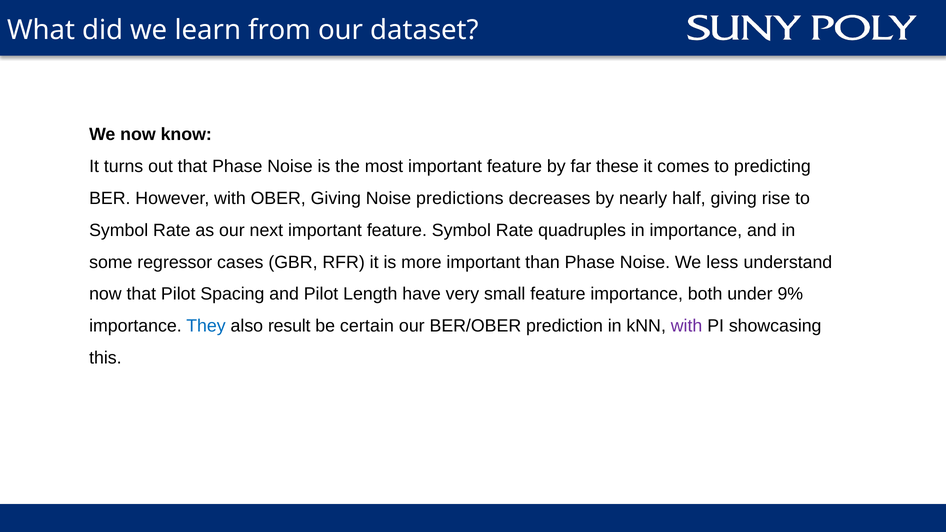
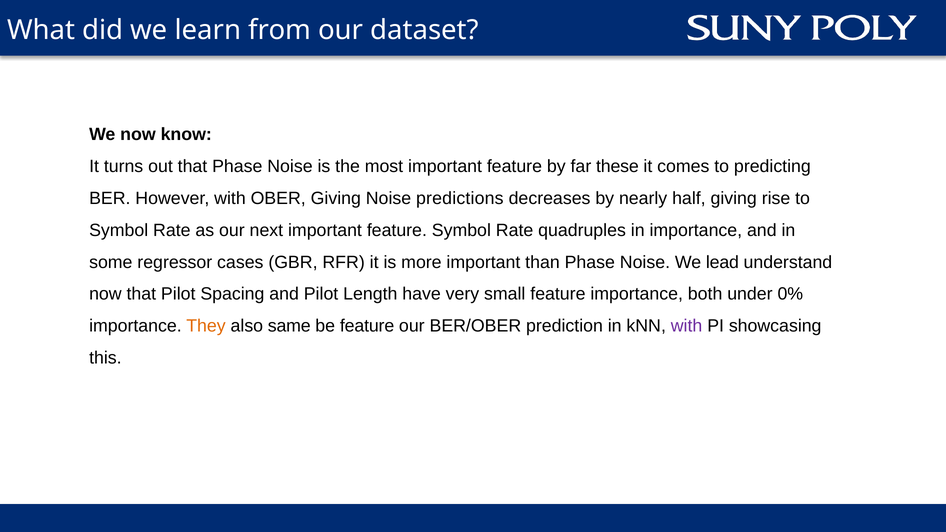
less: less -> lead (722, 262)
9%: 9% -> 0% (790, 294)
They colour: blue -> orange (206, 326)
result: result -> same (289, 326)
be certain: certain -> feature (367, 326)
